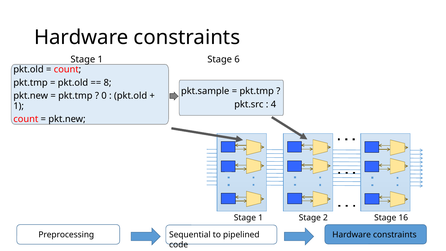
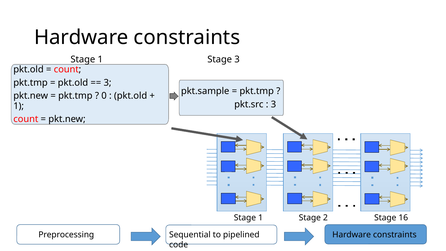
Stage 6: 6 -> 3 (237, 59)
8: 8 -> 3 (108, 83)
4: 4 -> 3 (273, 104)
